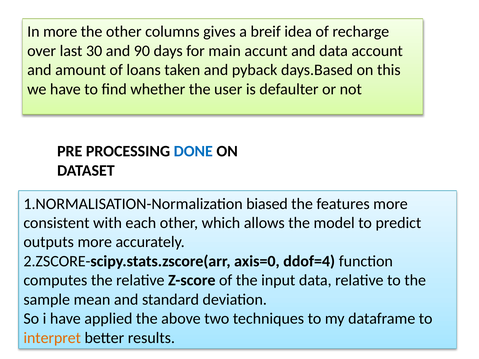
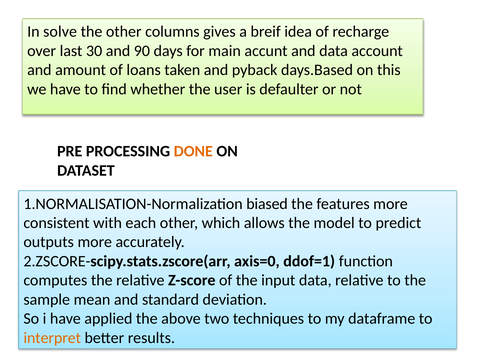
In more: more -> solve (60, 32)
DONE colour: blue -> orange (193, 151)
ddof=4: ddof=4 -> ddof=1 (309, 261)
